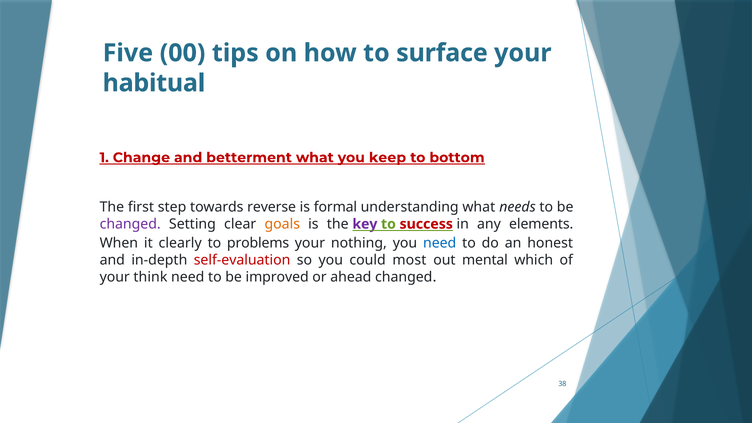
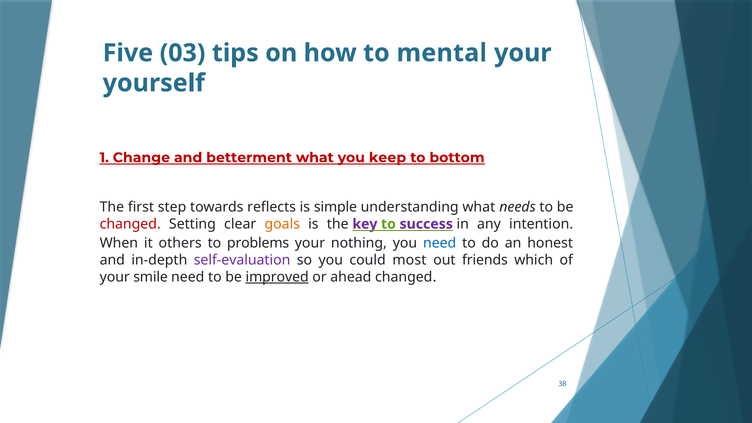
00: 00 -> 03 (183, 53)
surface: surface -> mental (442, 53)
habitual: habitual -> yourself (154, 83)
reverse: reverse -> reflects (272, 207)
formal: formal -> simple (335, 207)
changed colour: purple -> red (130, 224)
success colour: red -> purple (426, 224)
elements: elements -> intention (541, 224)
clearly: clearly -> others (180, 243)
self-evaluation colour: red -> purple (242, 260)
mental: mental -> friends (485, 260)
think: think -> smile (151, 277)
improved underline: none -> present (277, 277)
